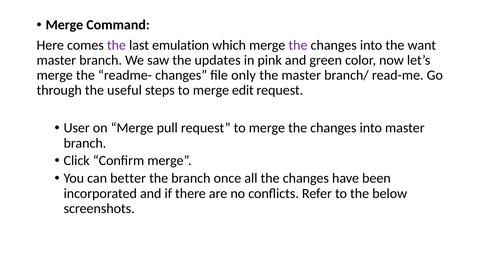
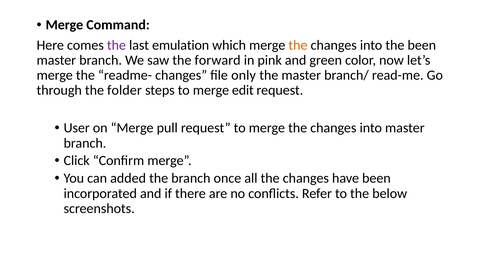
the colour: purple -> orange (298, 45)
the want: want -> been (422, 45)
updates: updates -> forward (218, 60)
useful: useful -> folder (124, 90)
better: better -> added (128, 178)
